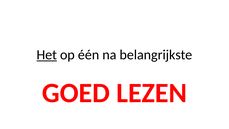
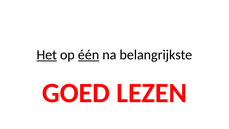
één underline: none -> present (89, 55)
